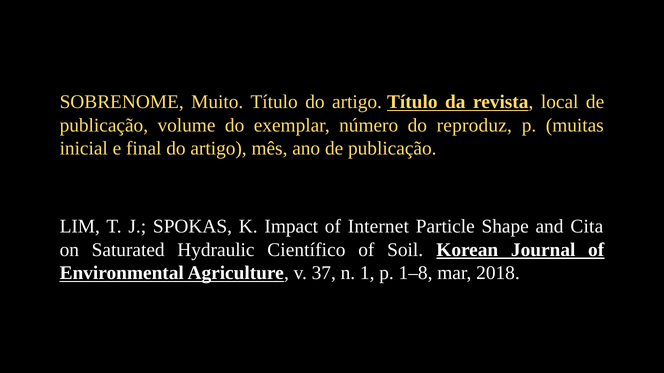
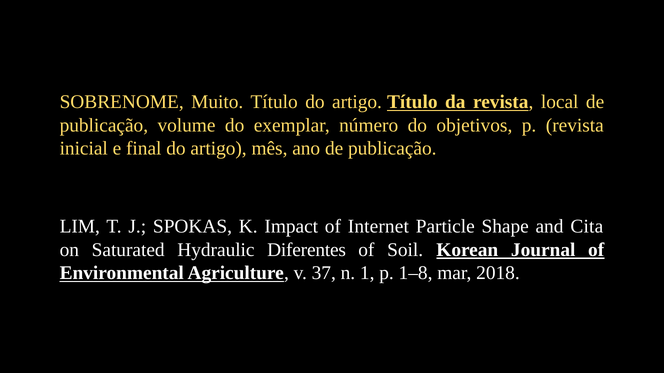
reproduz: reproduz -> objetivos (474, 125)
p muitas: muitas -> revista (575, 125)
Científico: Científico -> Diferentes (307, 250)
